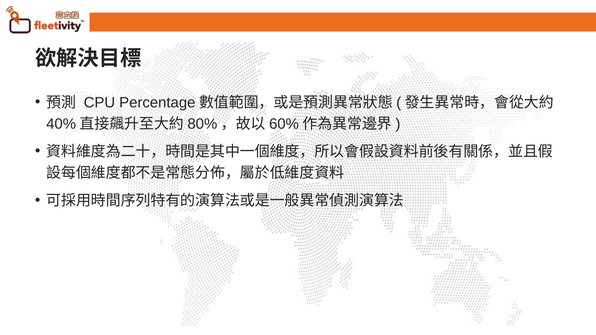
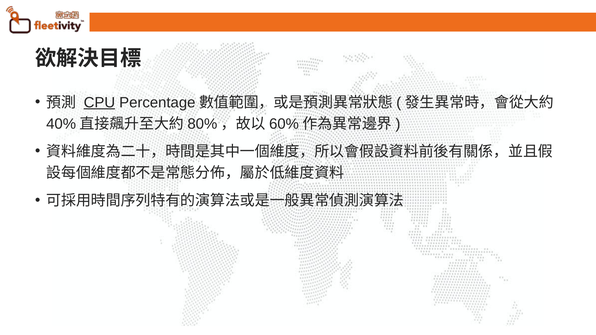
CPU underline: none -> present (99, 103)
